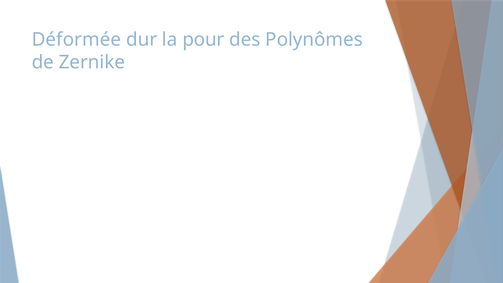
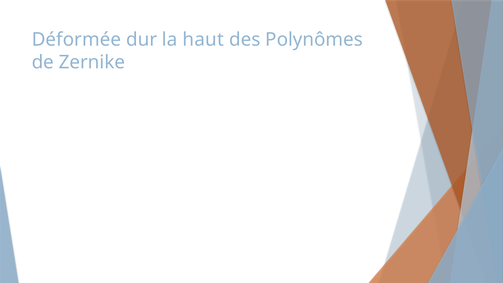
pour: pour -> haut (203, 40)
